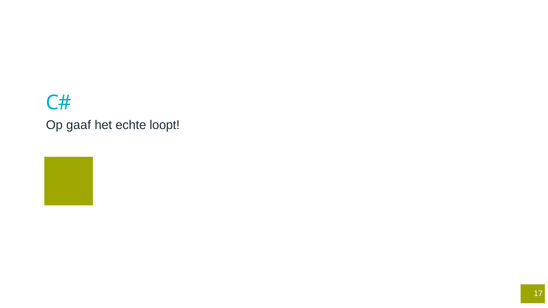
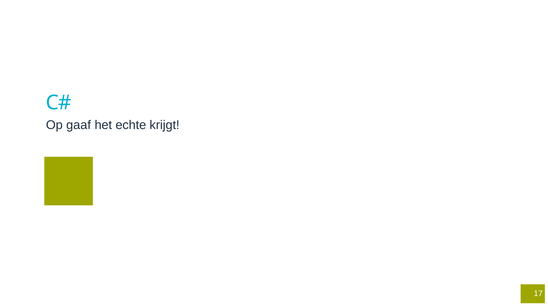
loopt: loopt -> krijgt (165, 125)
